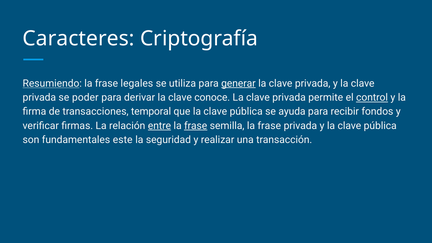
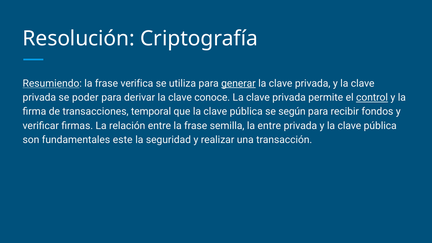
Caracteres: Caracteres -> Resolución (79, 39)
legales: legales -> verifica (137, 83)
ayuda: ayuda -> según (292, 112)
entre underline: present -> none (159, 126)
frase underline: present -> none (196, 126)
semilla la frase: frase -> entre (269, 126)
